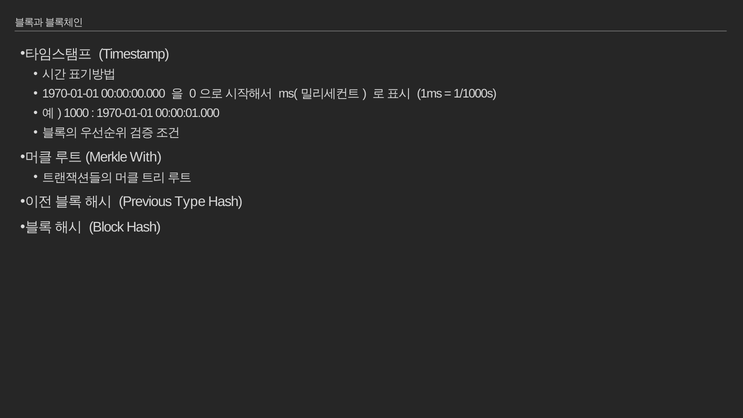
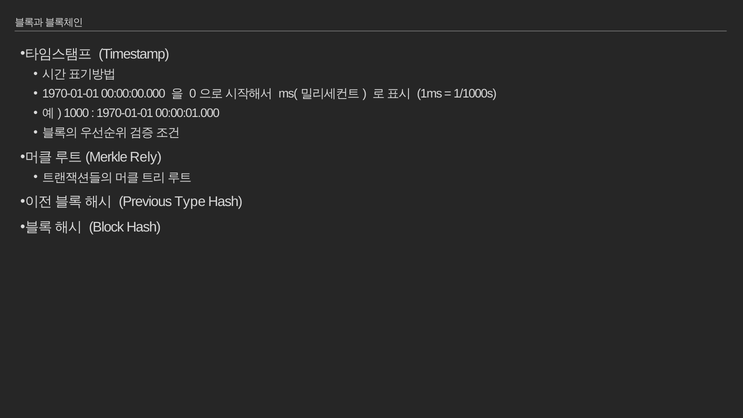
With: With -> Rely (146, 157)
